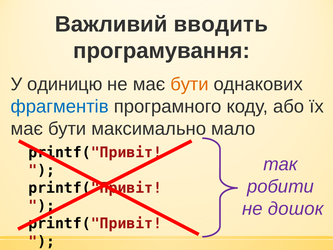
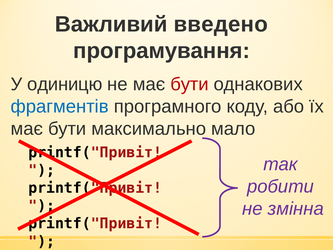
вводить: вводить -> введено (221, 24)
бути colour: orange -> red (190, 84)
дошок: дошок -> змінна (296, 209)
